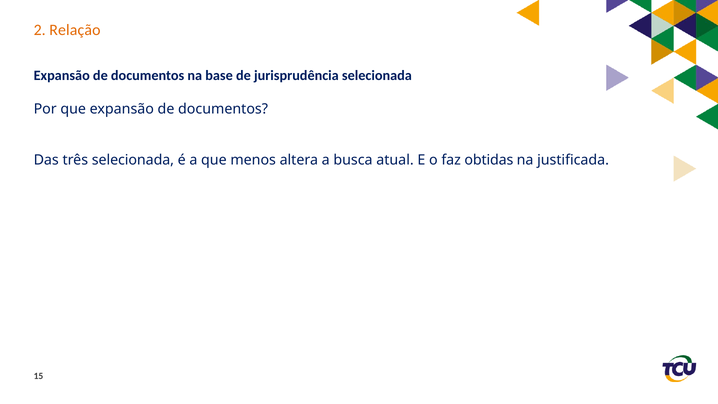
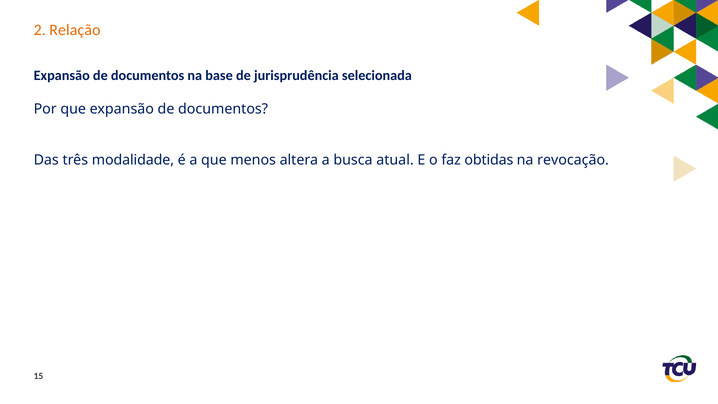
três selecionada: selecionada -> modalidade (133, 160)
justificada: justificada -> revocação (573, 160)
